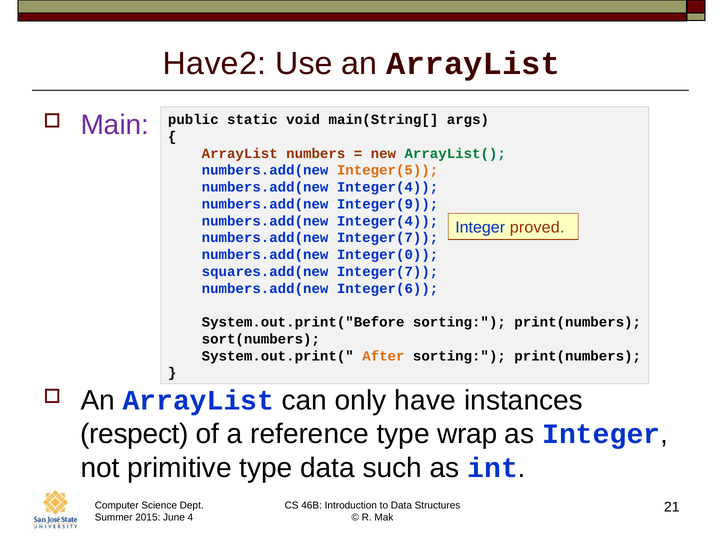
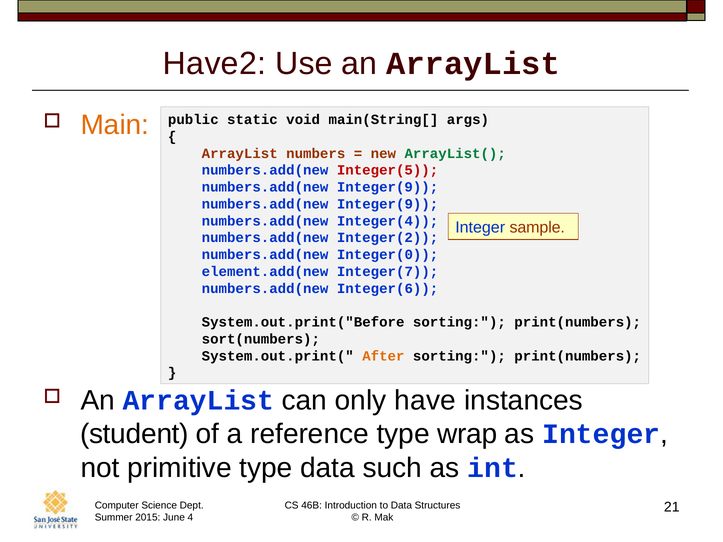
Main colour: purple -> orange (115, 125)
Integer(5 colour: orange -> red (388, 170)
Integer(4: Integer(4 -> Integer(9 (388, 187)
proved: proved -> sample (537, 228)
numbers.add(new Integer(7: Integer(7 -> Integer(2 (388, 238)
squares.add(new: squares.add(new -> element.add(new (265, 272)
respect: respect -> student (134, 434)
